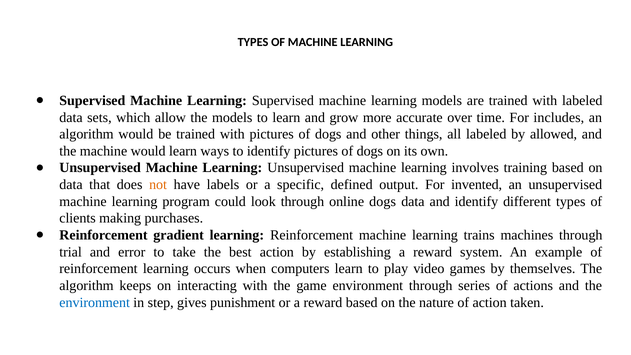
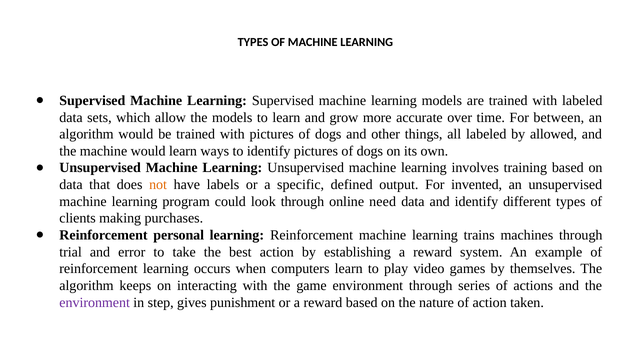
includes: includes -> between (559, 117)
online dogs: dogs -> need (383, 201)
gradient: gradient -> personal (179, 235)
environment colour: blue -> purple (95, 302)
